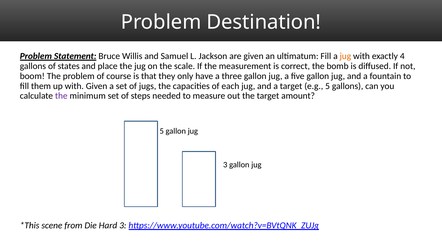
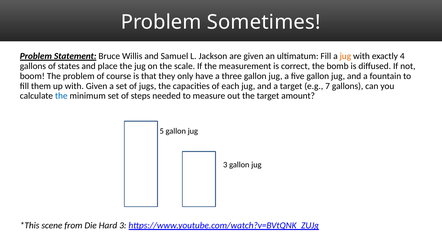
Destination: Destination -> Sometimes (264, 22)
e.g 5: 5 -> 7 (328, 86)
the colour: purple -> blue (61, 96)
